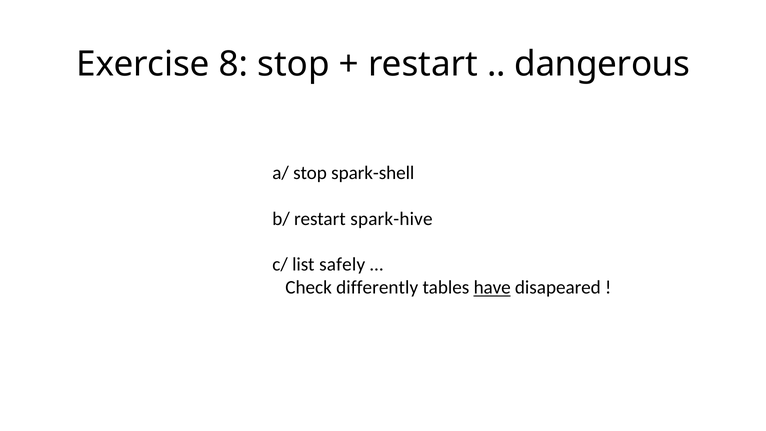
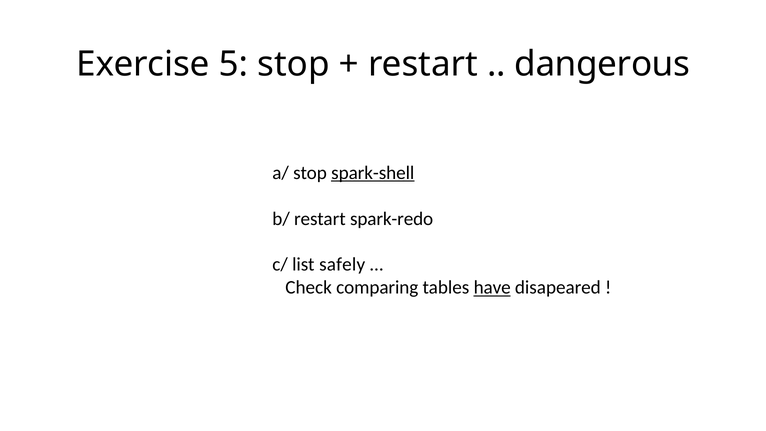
8: 8 -> 5 (234, 64)
spark-shell underline: none -> present (373, 173)
spark-hive: spark-hive -> spark-redo (392, 219)
differently: differently -> comparing (377, 288)
